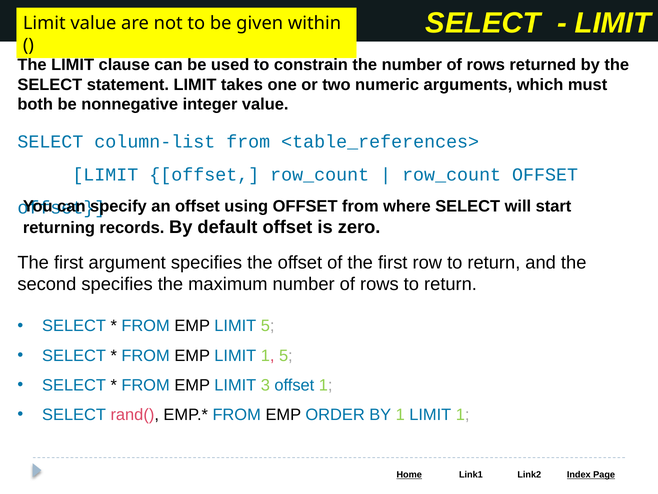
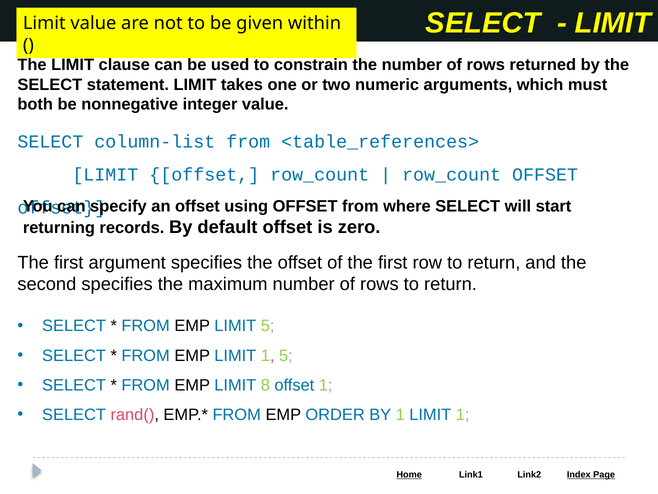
3: 3 -> 8 (265, 385)
